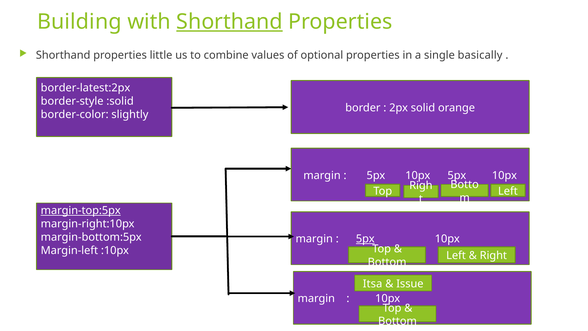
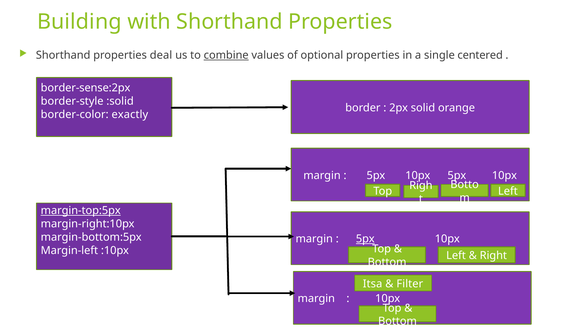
Shorthand underline: present -> none (229, 22)
little: little -> deal (161, 55)
combine underline: none -> present (226, 55)
basically: basically -> centered (480, 55)
border-latest:2px: border-latest:2px -> border-sense:2px (86, 88)
slightly: slightly -> exactly (130, 114)
Issue: Issue -> Filter (410, 284)
